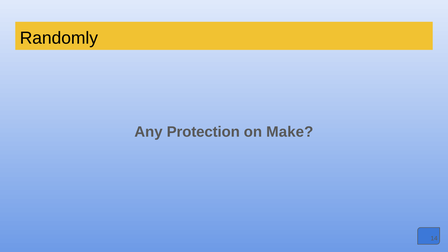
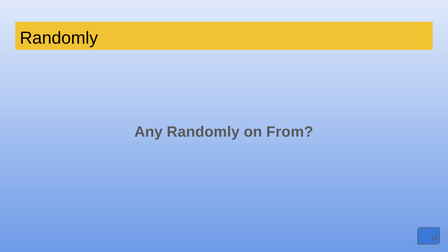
Any Protection: Protection -> Randomly (203, 132)
Make: Make -> From (290, 132)
